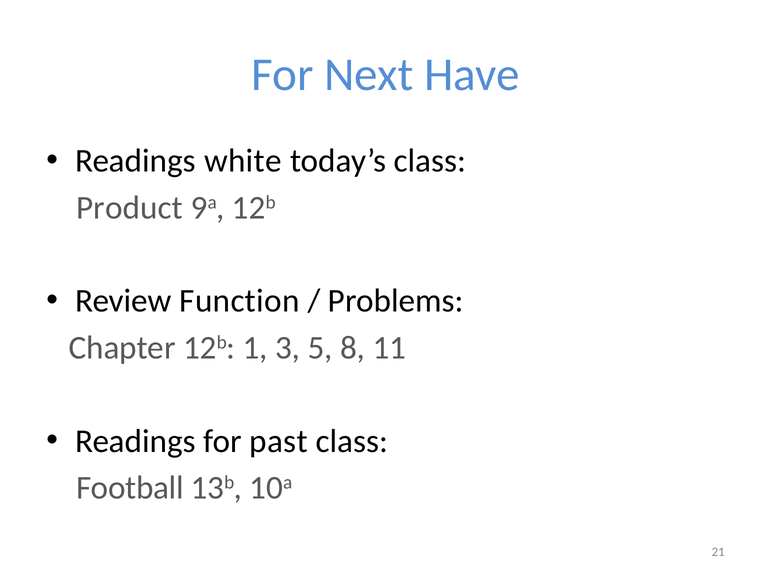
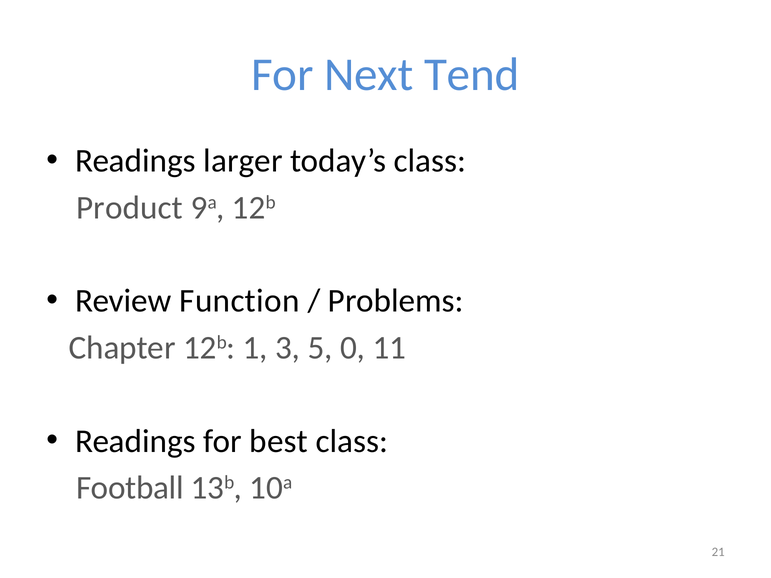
Have: Have -> Tend (472, 75)
white: white -> larger (243, 161)
8: 8 -> 0 (353, 348)
past: past -> best (279, 441)
